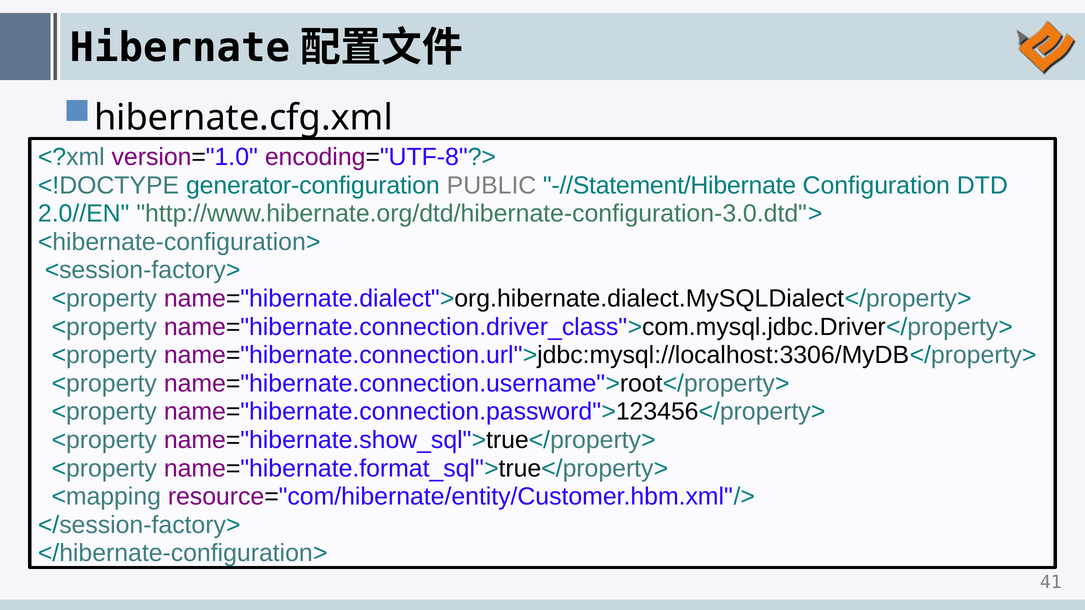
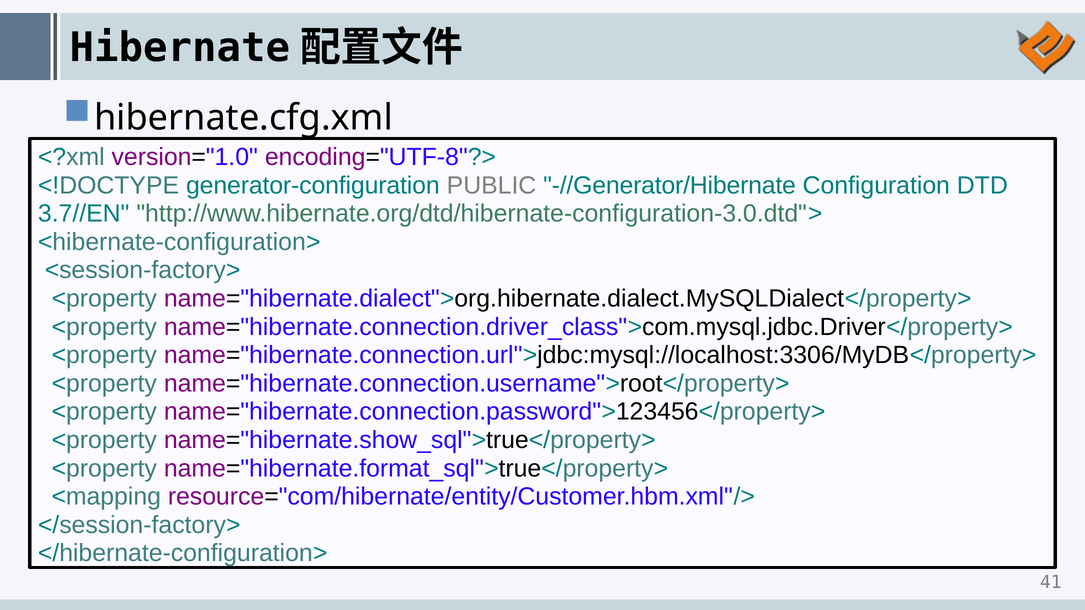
-//Statement/Hibernate: -//Statement/Hibernate -> -//Generator/Hibernate (670, 185)
2.0//EN: 2.0//EN -> 3.7//EN (84, 214)
